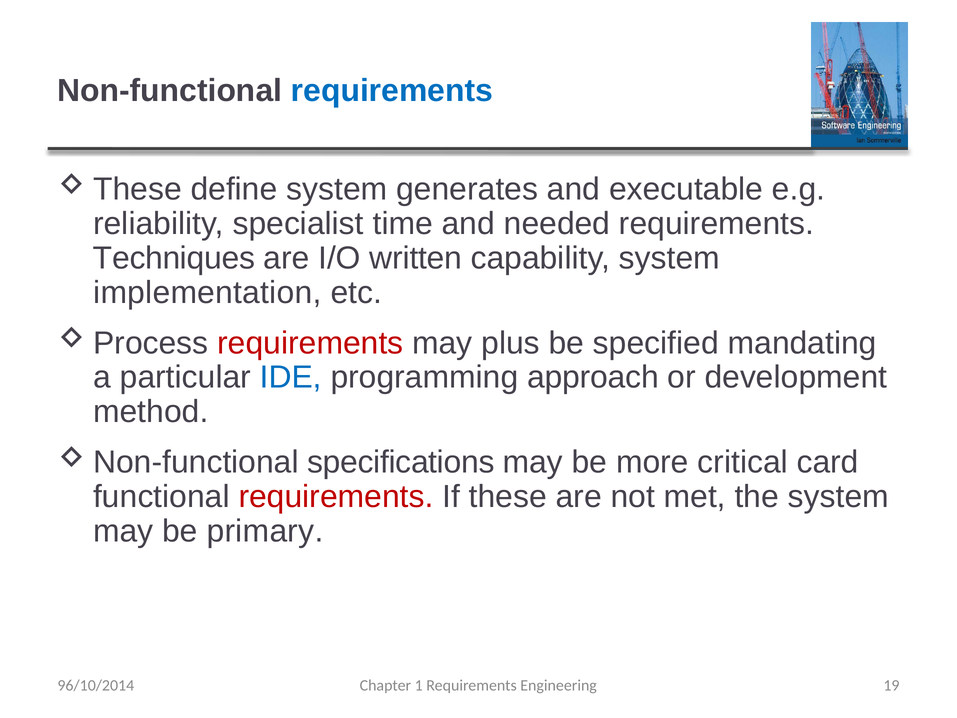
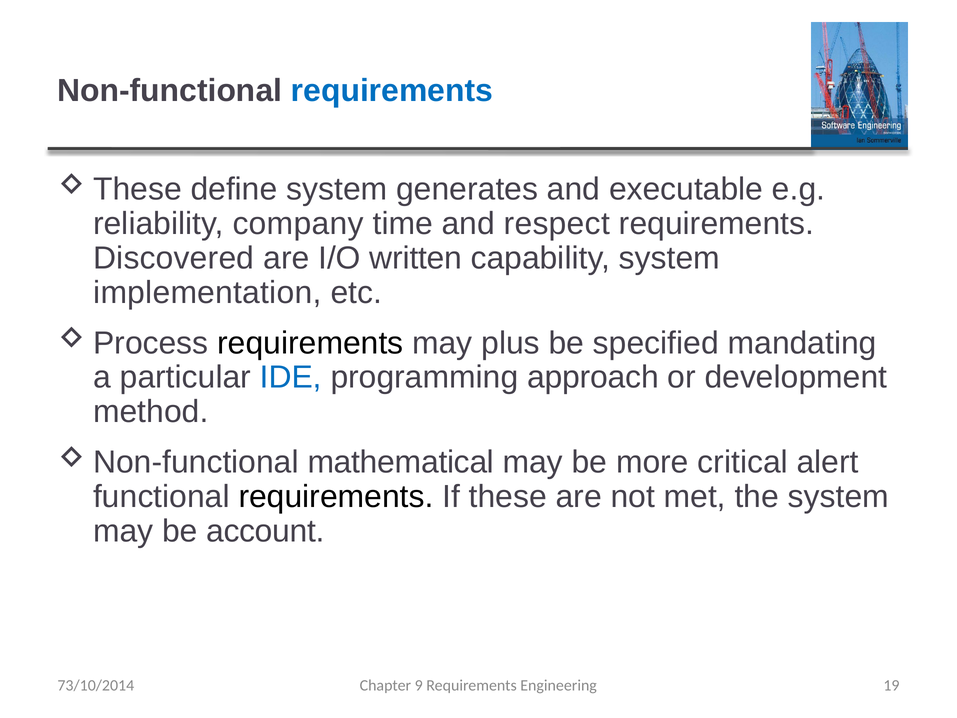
specialist: specialist -> company (298, 224)
needed: needed -> respect (557, 224)
Techniques: Techniques -> Discovered (174, 258)
requirements colour: red -> black (310, 343)
specifications: specifications -> mathematical (401, 462)
card: card -> alert (828, 462)
requirements colour: red -> black (336, 497)
primary: primary -> account (265, 531)
96/10/2014: 96/10/2014 -> 73/10/2014 (96, 685)
1: 1 -> 9 (419, 685)
